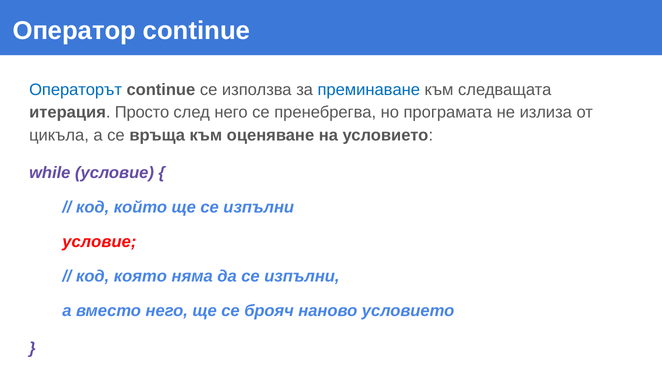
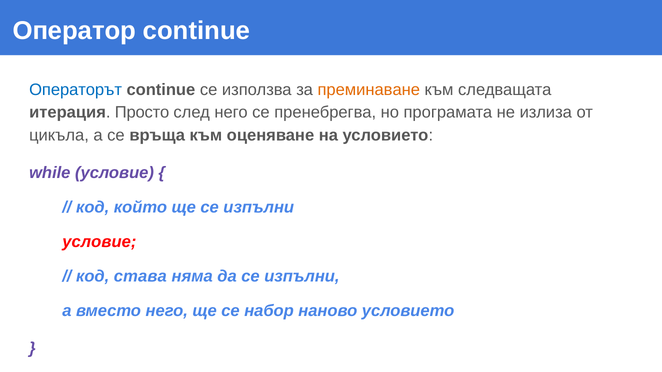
прeминаване colour: blue -> orange (369, 90)
която: която -> става (140, 277)
брояч: брояч -> набор (269, 311)
